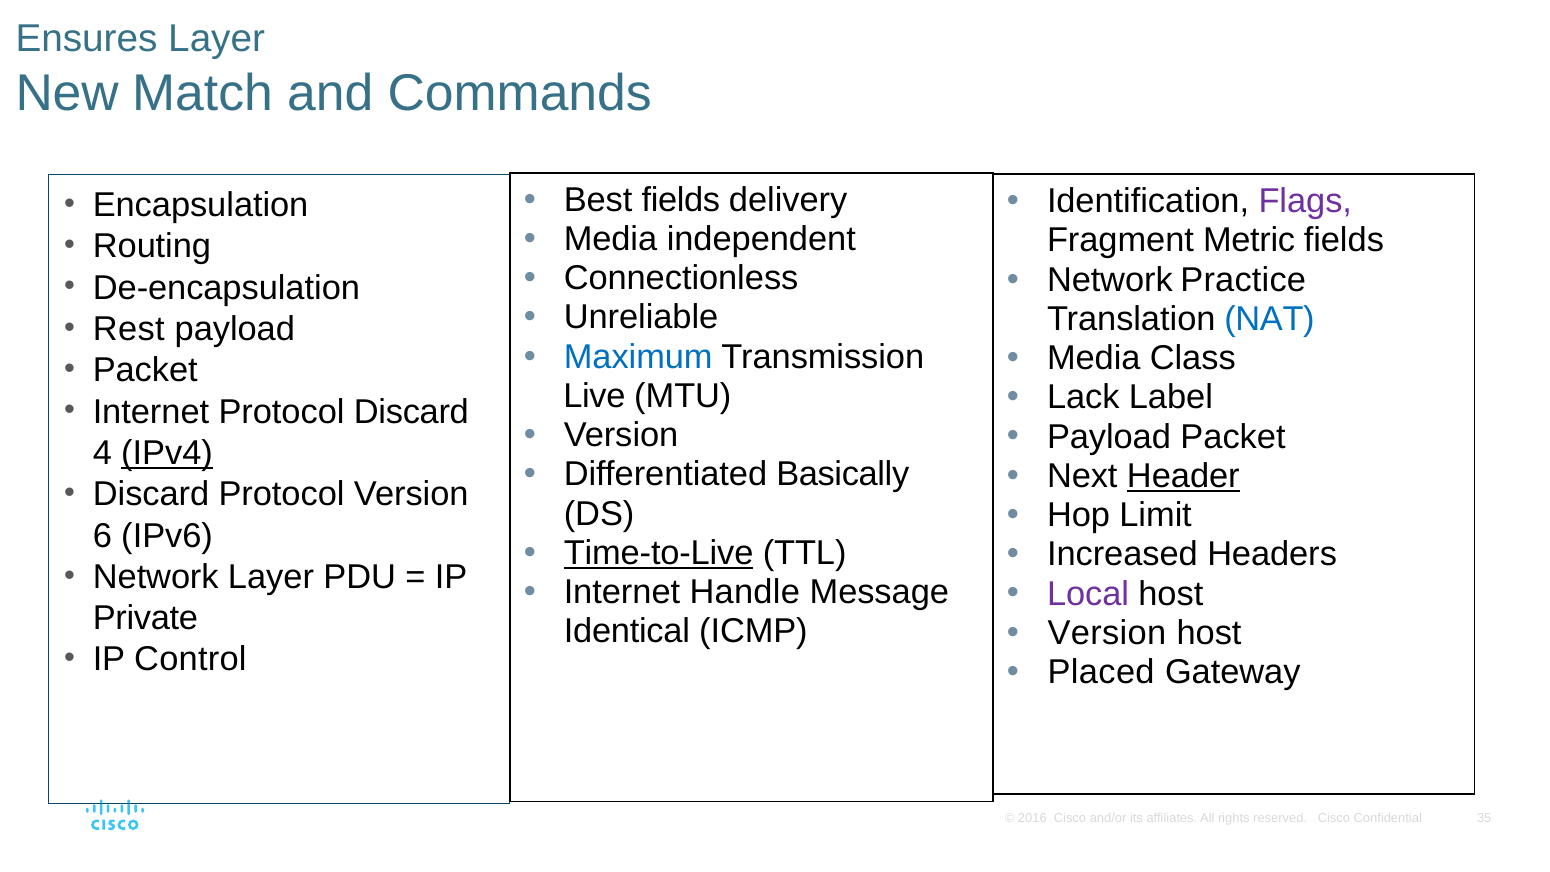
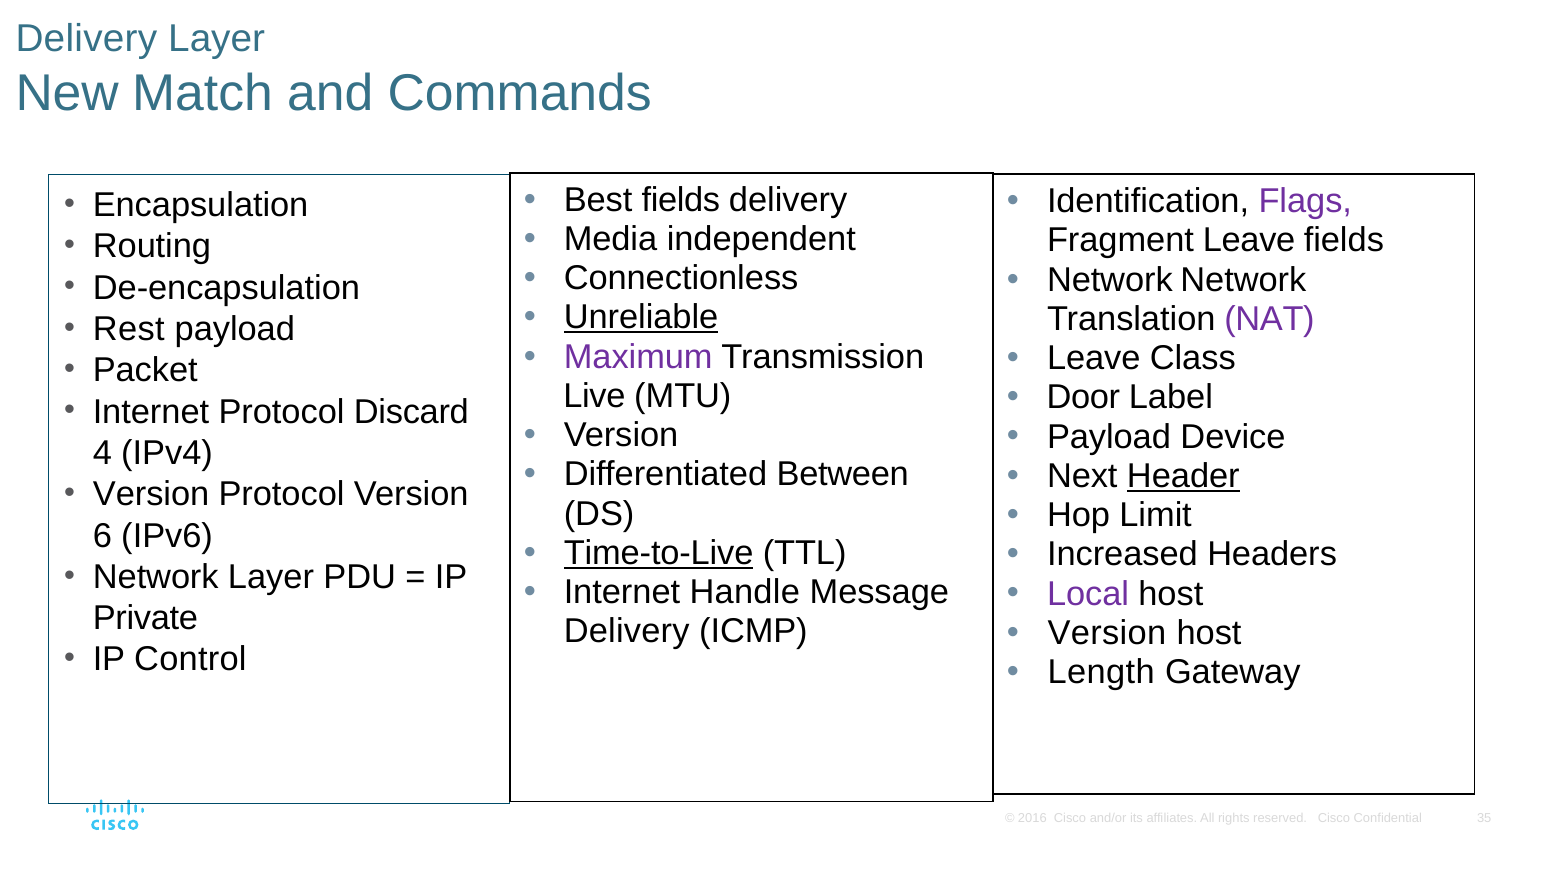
Ensures: Ensures -> Delivery (86, 39)
Fragment Metric: Metric -> Leave (1249, 240)
Network Practice: Practice -> Network (1243, 280)
Unreliable underline: none -> present (641, 317)
NAT colour: blue -> purple (1270, 319)
Maximum colour: blue -> purple (638, 357)
Media: Media -> Leave (1094, 358)
Lack: Lack -> Door (1083, 397)
Payload Packet: Packet -> Device (1233, 437)
IPv4 underline: present -> none (167, 453)
Basically: Basically -> Between (843, 474)
Discard: Discard -> Version (151, 494)
Identical: Identical -> Delivery (627, 631)
Placed: Placed -> Length (1101, 672)
